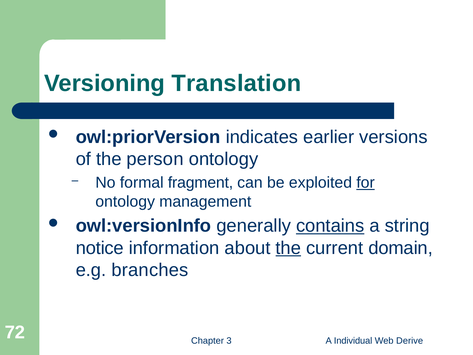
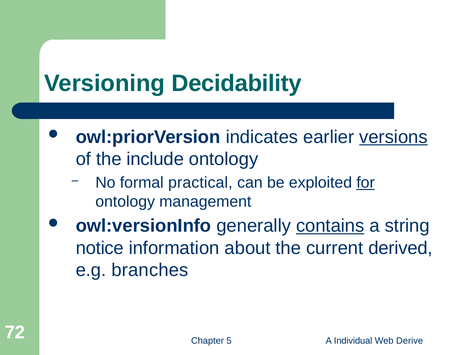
Translation: Translation -> Decidability (237, 83)
versions underline: none -> present (393, 137)
person: person -> include (155, 159)
fragment: fragment -> practical (200, 182)
the underline: present -> none (288, 248)
domain: domain -> derived (401, 248)
3: 3 -> 5 (229, 341)
